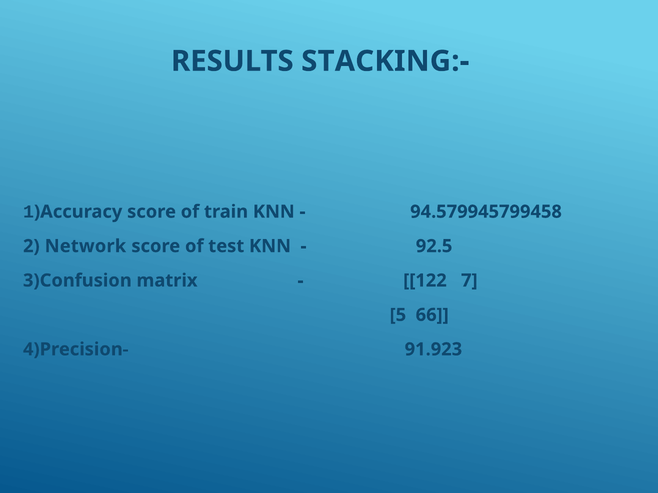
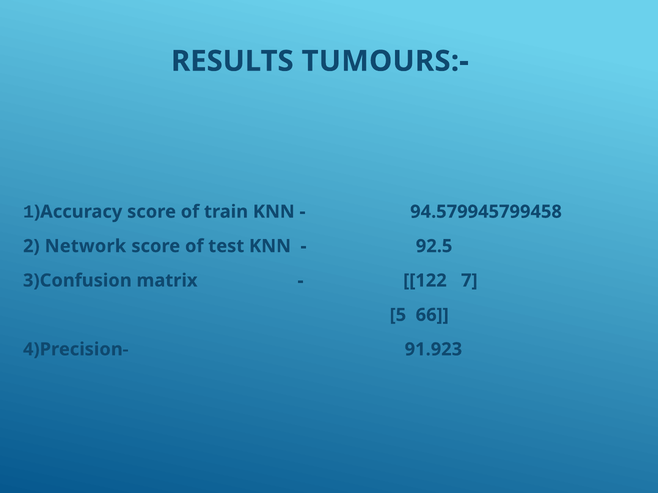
STACKING:-: STACKING:- -> TUMOURS:- (385, 61)
